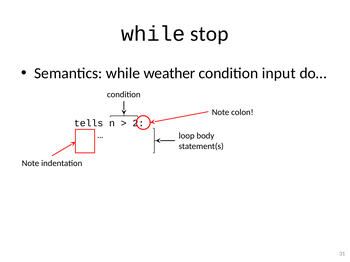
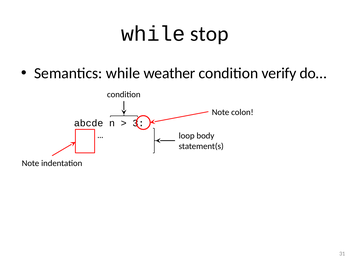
input: input -> verify (279, 73)
tells: tells -> abcde (89, 123)
2: 2 -> 3 (138, 123)
